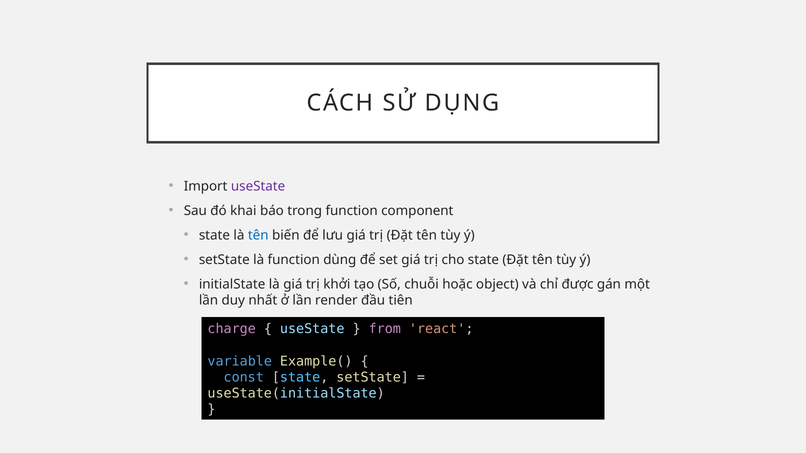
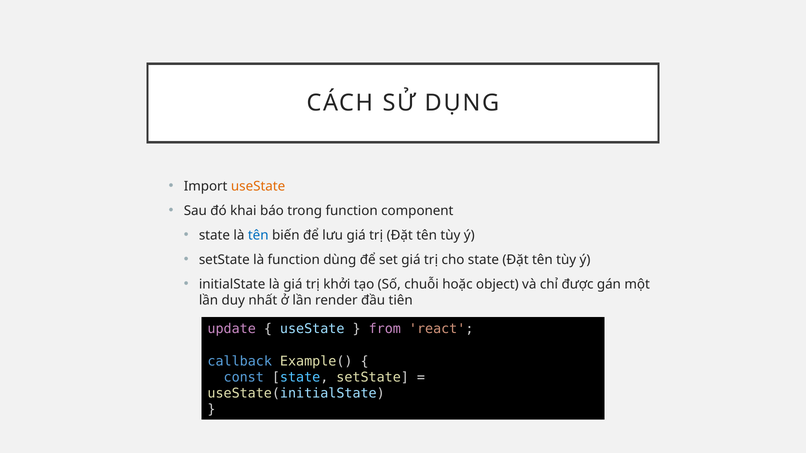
useState colour: purple -> orange (258, 186)
charge: charge -> update (232, 329)
variable: variable -> callback (240, 362)
